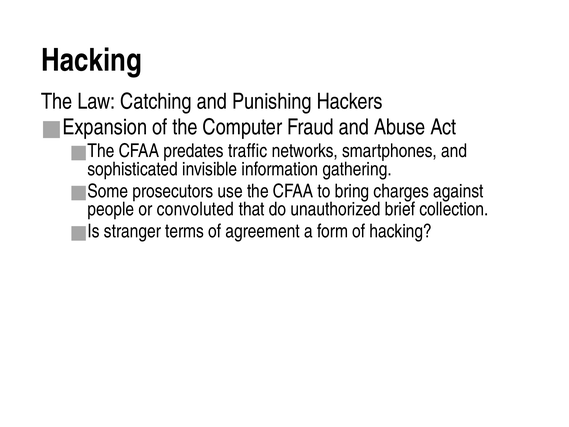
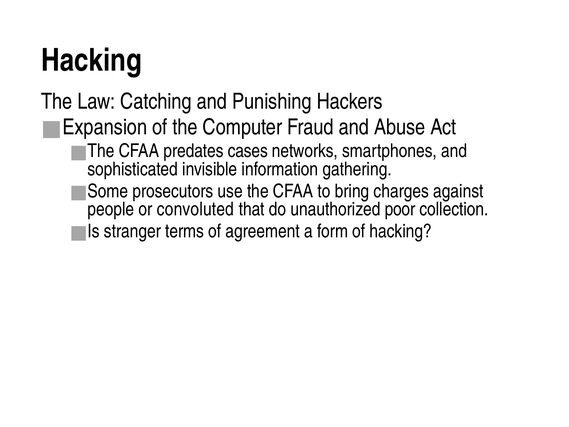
traffic: traffic -> cases (248, 151)
brief: brief -> poor (400, 209)
